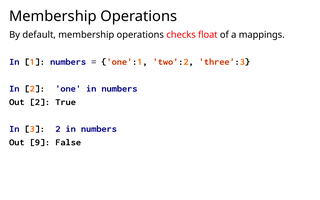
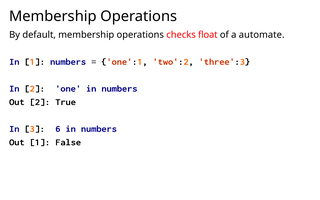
mappings: mappings -> automate (262, 35)
3 2: 2 -> 6 (58, 129)
Out 9: 9 -> 1 (40, 142)
